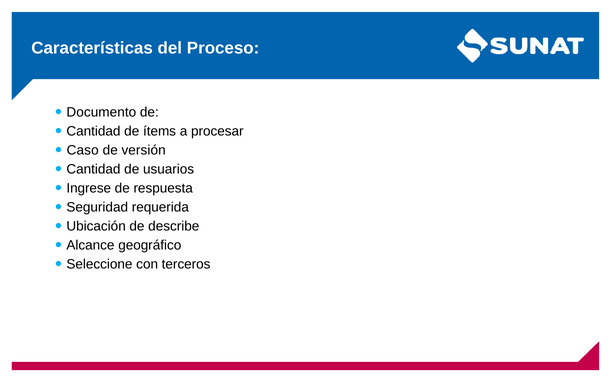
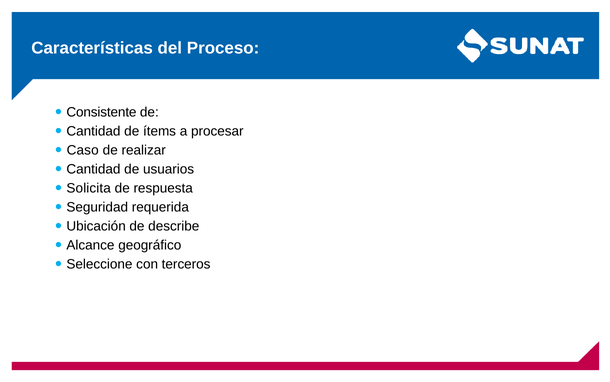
Documento: Documento -> Consistente (101, 112)
versión: versión -> realizar (144, 150)
Ingrese: Ingrese -> Solicita (89, 188)
